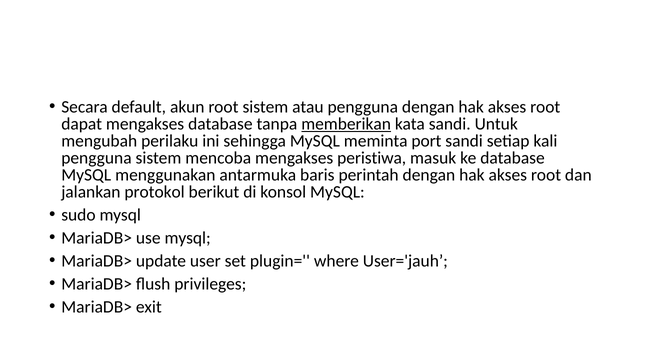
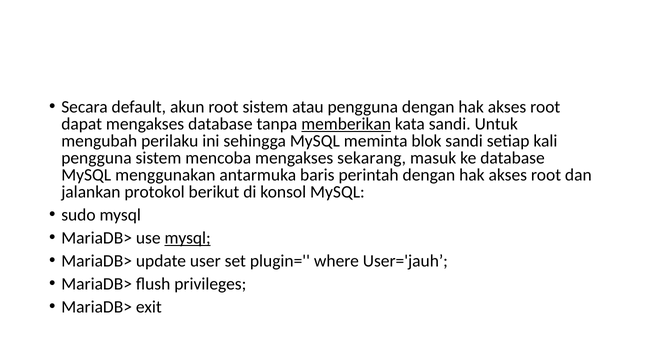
port: port -> blok (426, 141)
peristiwa: peristiwa -> sekarang (372, 158)
mysql underline: none -> present (188, 238)
